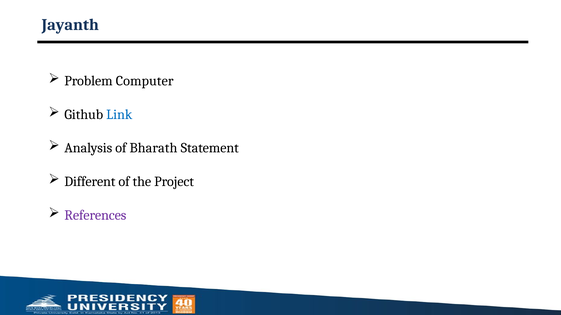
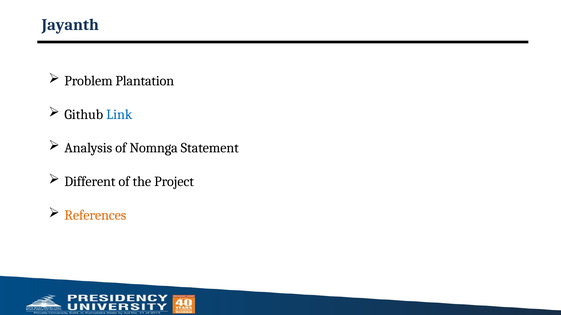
Computer: Computer -> Plantation (145, 81)
Bharath: Bharath -> Nomnga (154, 148)
References colour: purple -> orange (95, 216)
